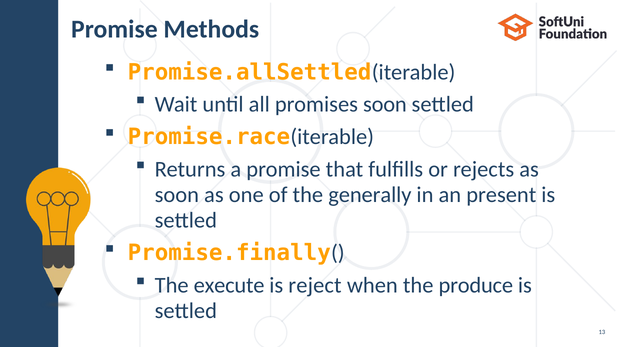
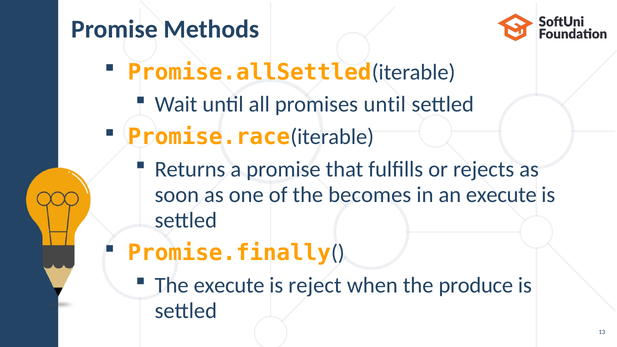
promises soon: soon -> until (385, 105)
generally: generally -> becomes (370, 195)
an present: present -> execute (501, 195)
